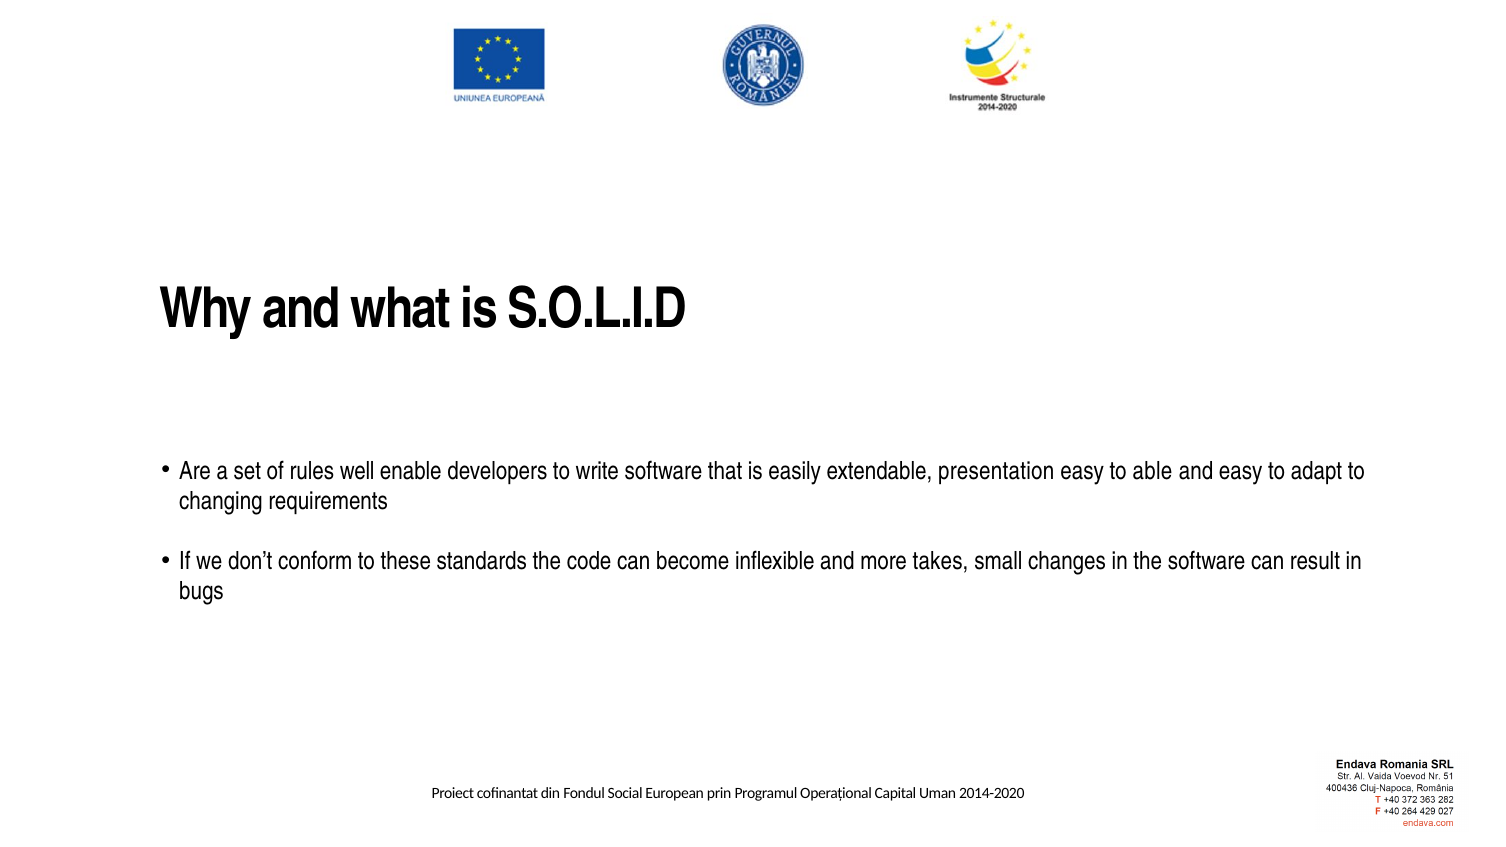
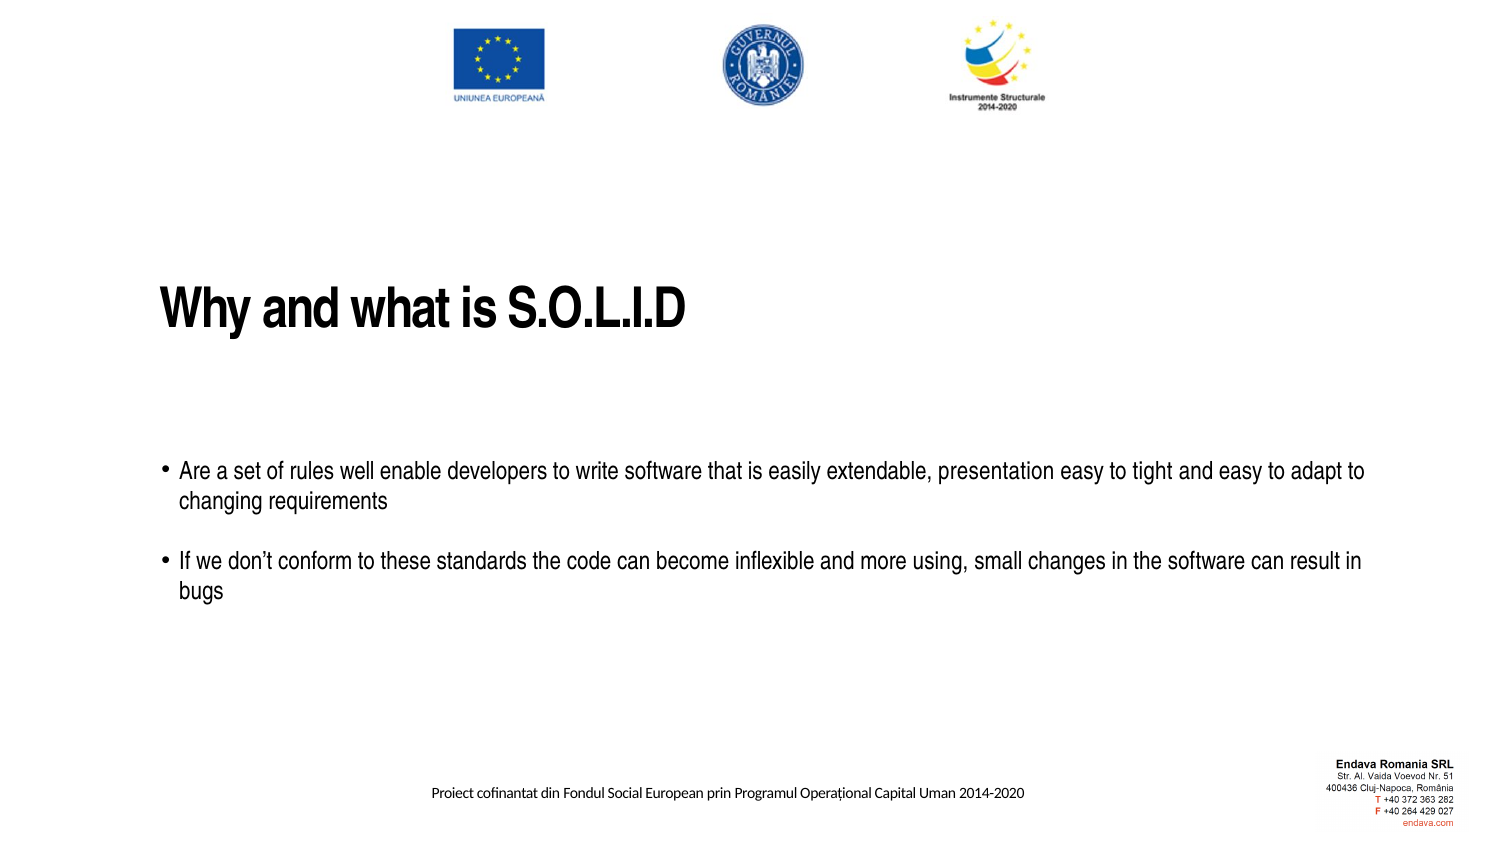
able: able -> tight (1153, 471)
takes: takes -> using (941, 561)
